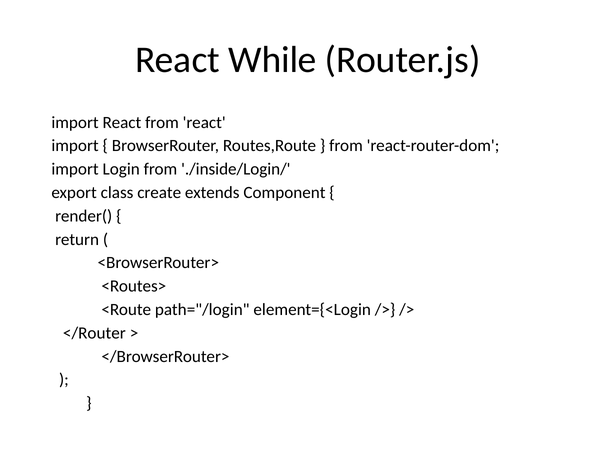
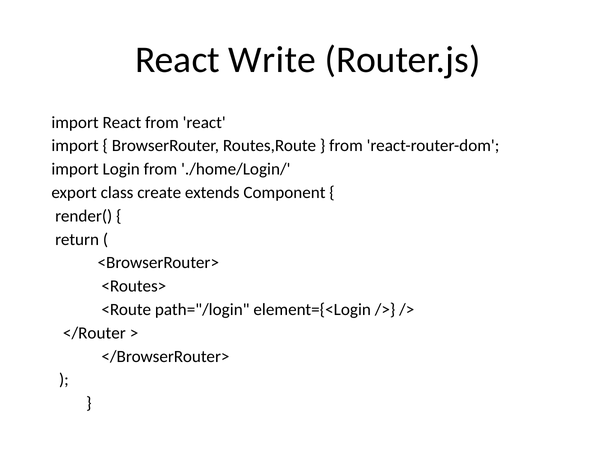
While: While -> Write (272, 60)
./inside/Login/: ./inside/Login/ -> ./home/Login/ (236, 169)
